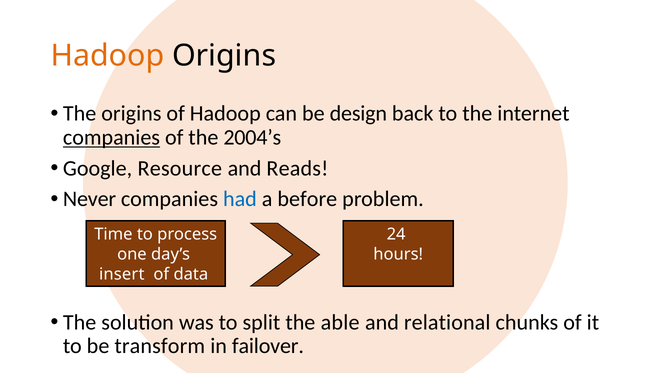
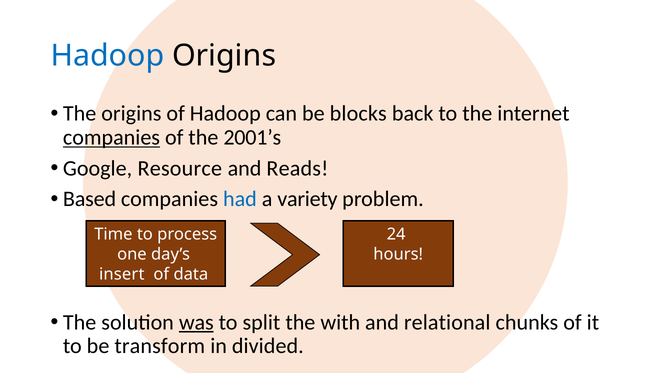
Hadoop colour: orange -> blue (107, 56)
design: design -> blocks (358, 114)
2004’s: 2004’s -> 2001’s (252, 137)
Never: Never -> Based (90, 199)
before: before -> variety (307, 199)
was underline: none -> present (196, 322)
able: able -> with (340, 322)
failover: failover -> divided (268, 346)
